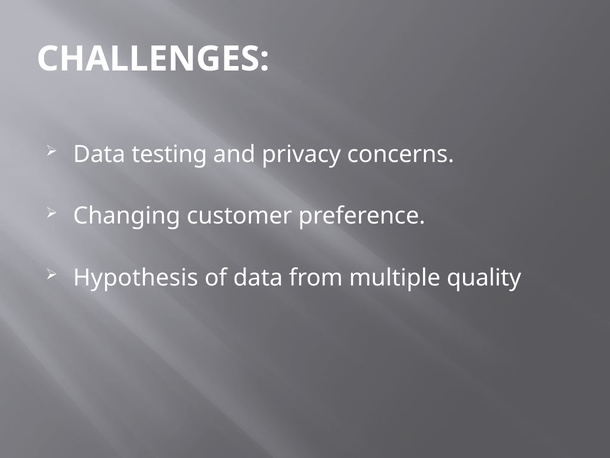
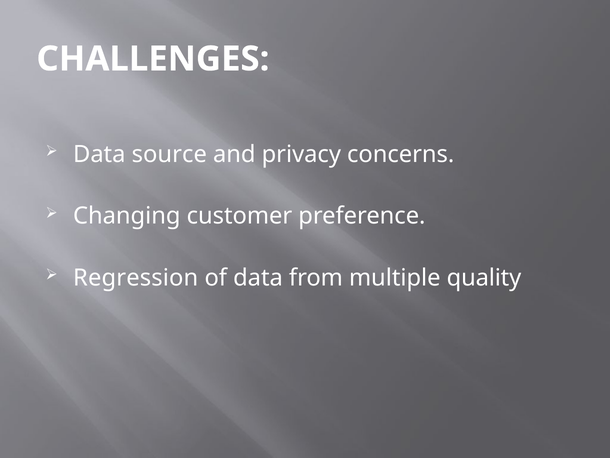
testing: testing -> source (169, 154)
Hypothesis: Hypothesis -> Regression (136, 278)
